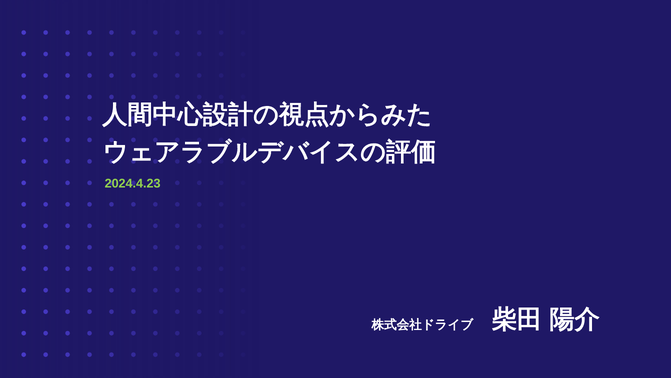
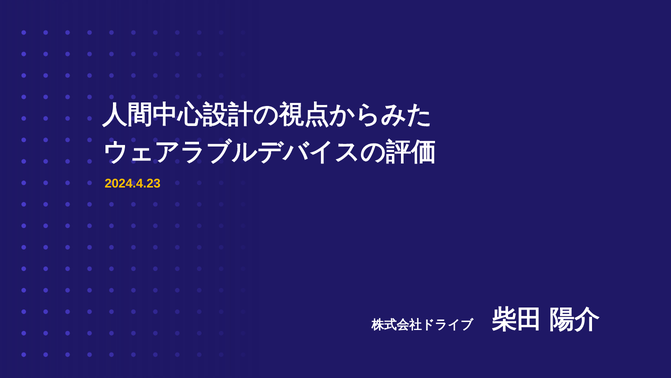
2024.4.23 colour: light green -> yellow (133, 183)
